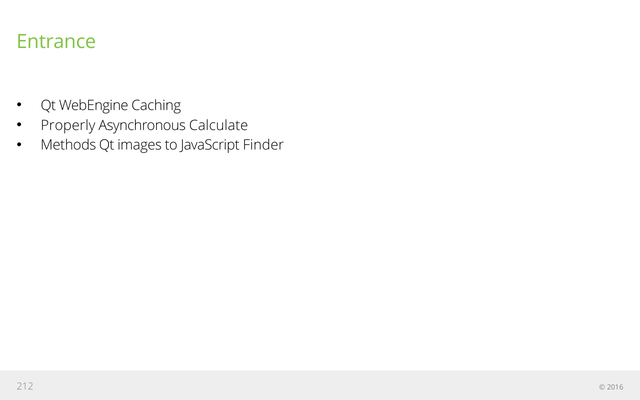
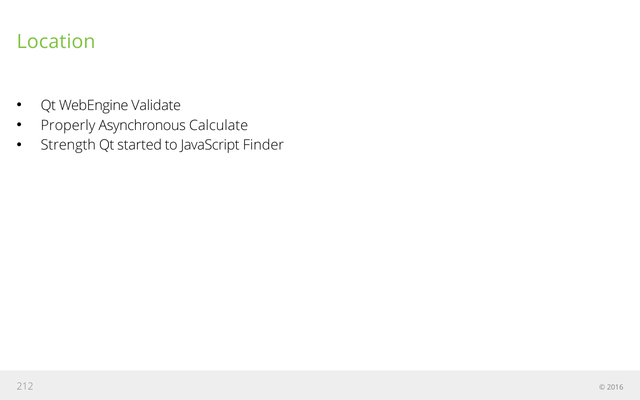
Entrance: Entrance -> Location (56, 42)
Caching: Caching -> Validate (156, 105)
Methods: Methods -> Strength (68, 145)
images: images -> started (140, 145)
